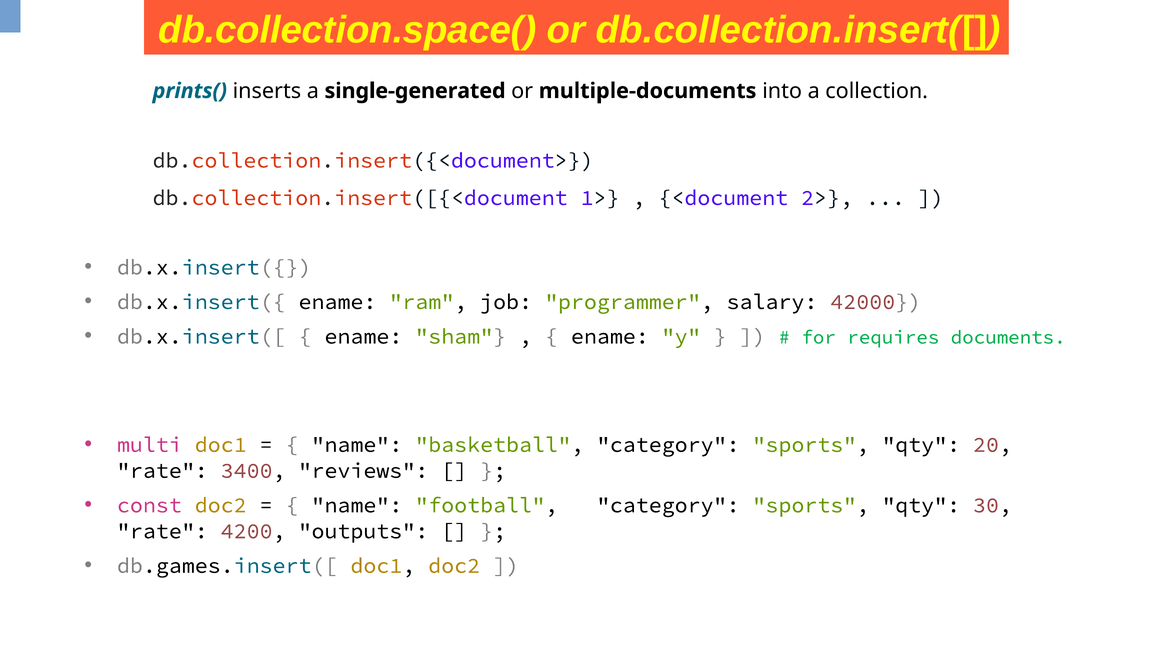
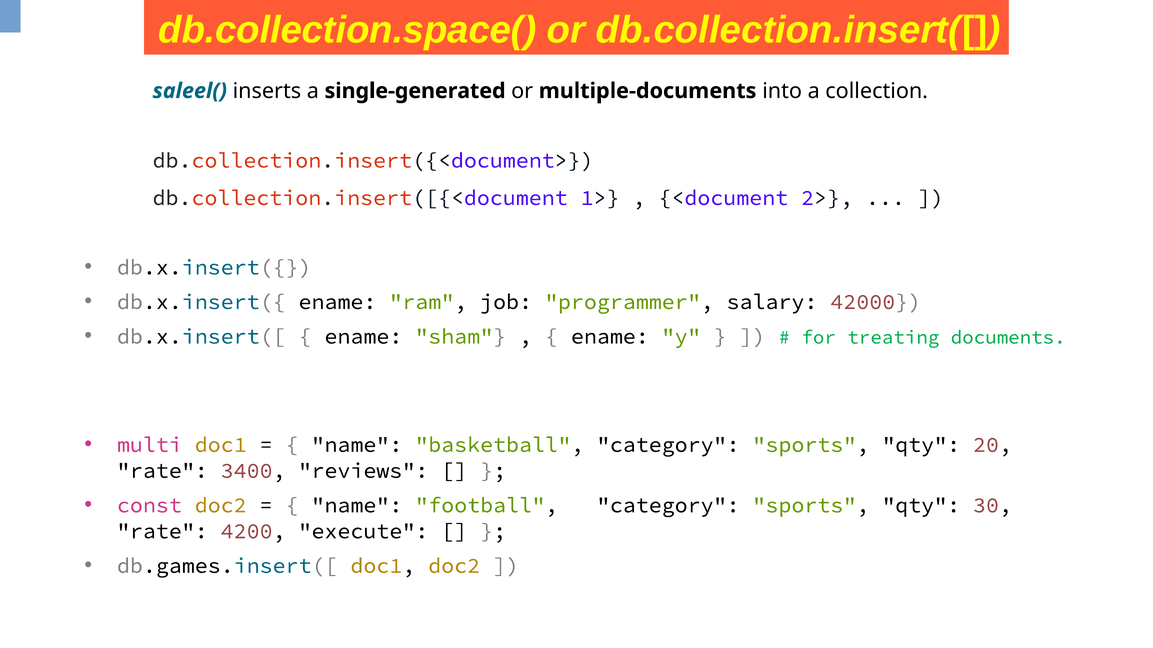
prints(: prints( -> saleel( (190, 91)
requires: requires -> treating (893, 338)
outputs: outputs -> execute (363, 532)
